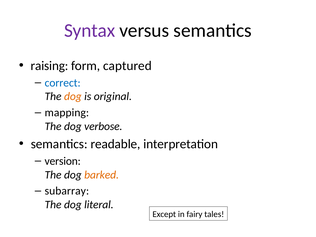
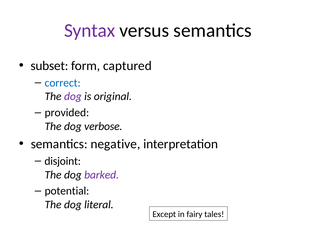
raising: raising -> subset (50, 66)
dog colour: orange -> purple (73, 96)
mapping: mapping -> provided (67, 113)
readable: readable -> negative (115, 144)
version: version -> disjoint (63, 161)
barked colour: orange -> purple (102, 175)
subarray: subarray -> potential (67, 191)
